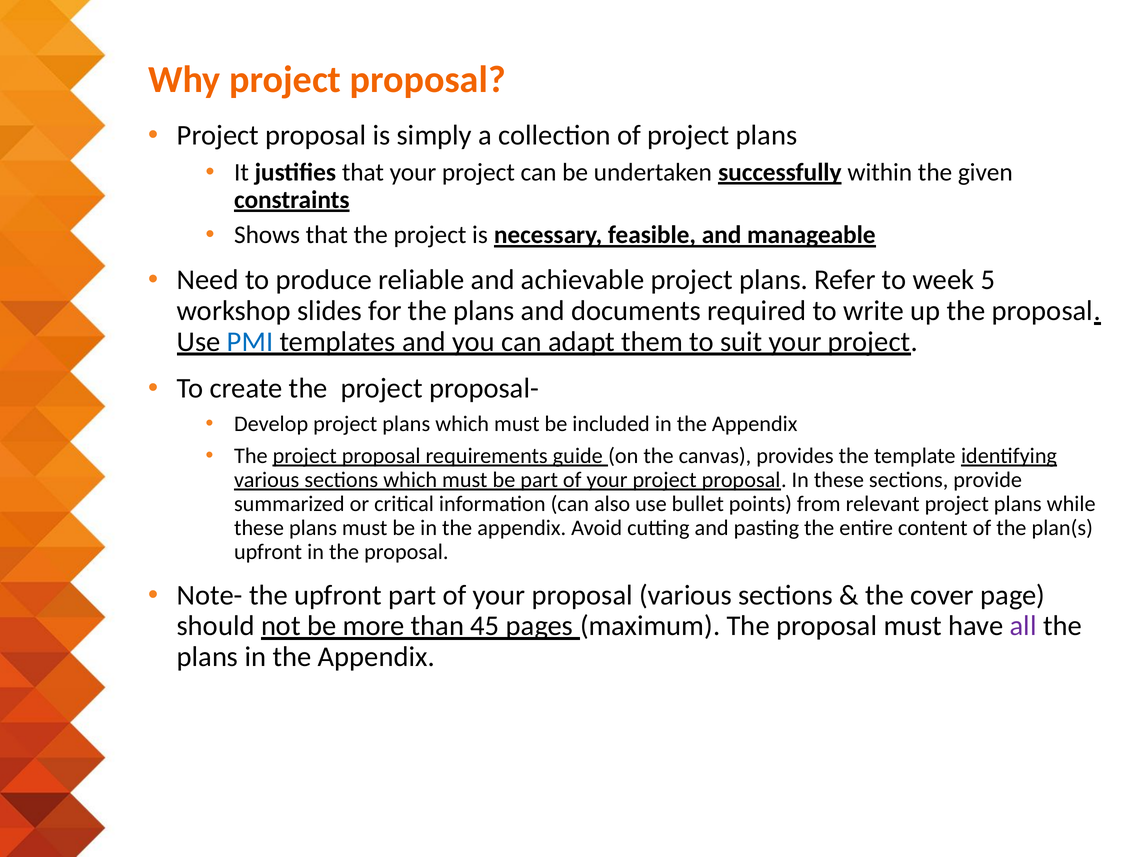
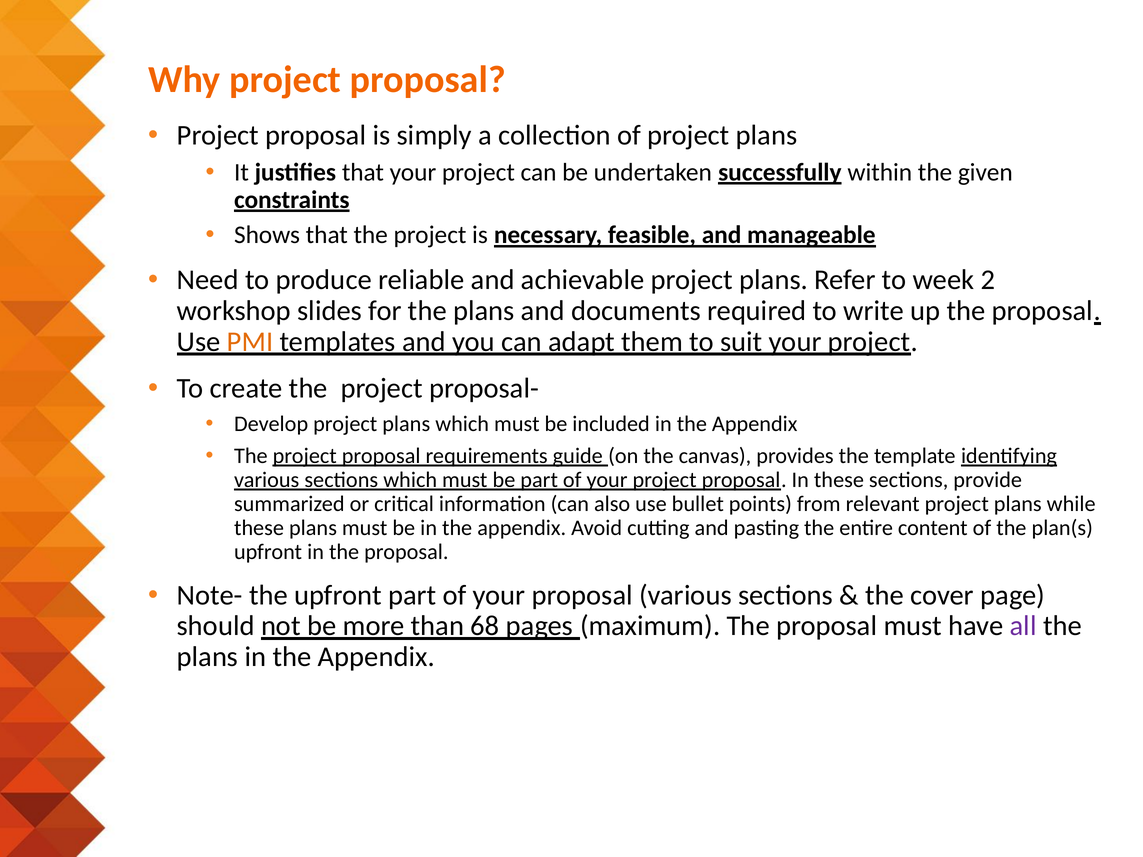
5: 5 -> 2 (988, 280)
PMI colour: blue -> orange (250, 342)
45: 45 -> 68 (485, 626)
